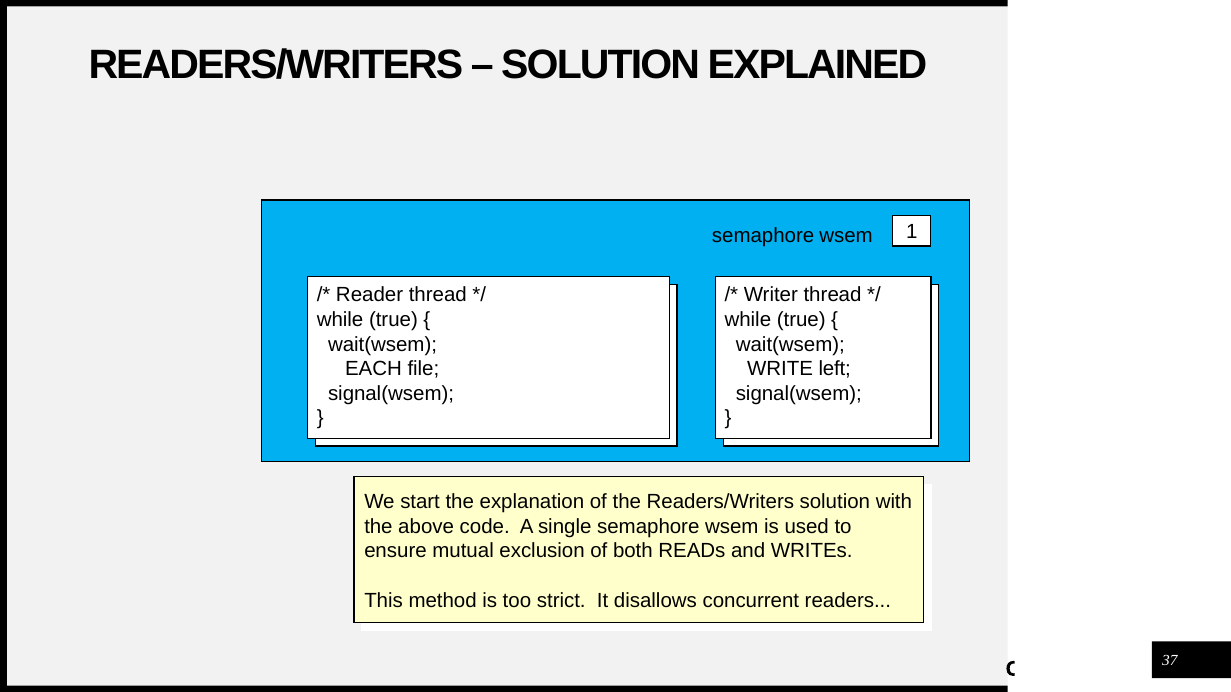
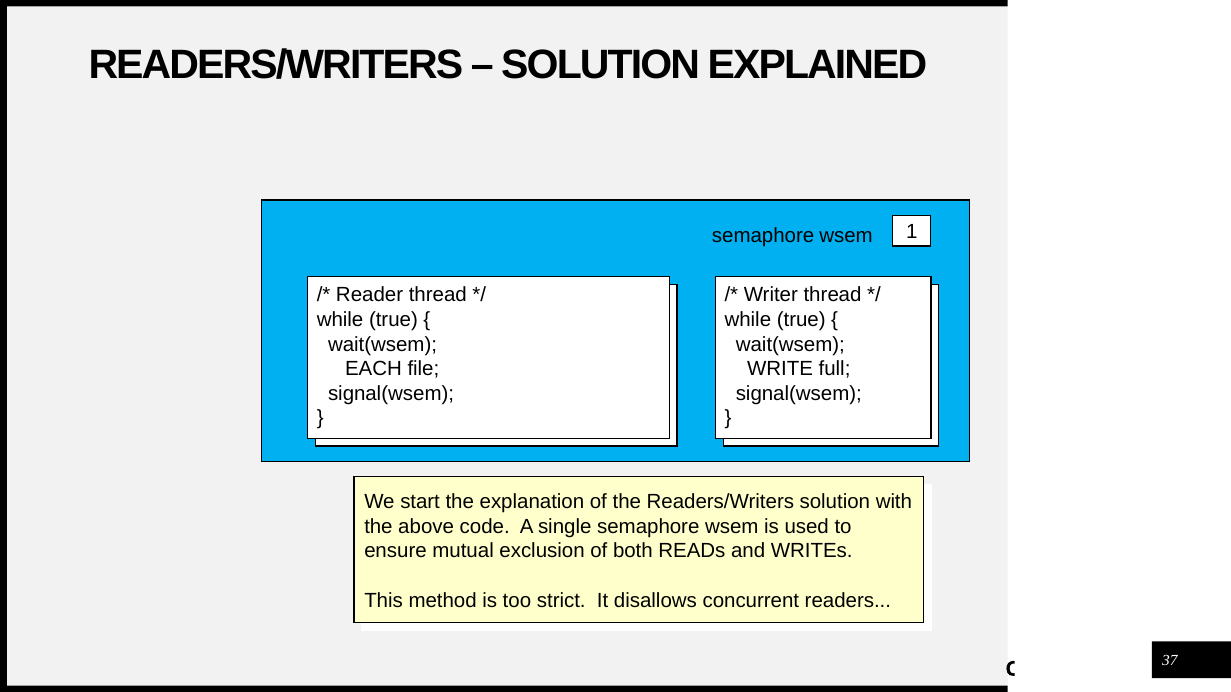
left: left -> full (835, 369)
